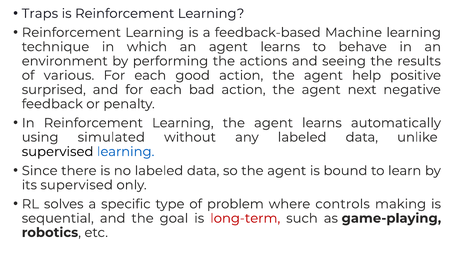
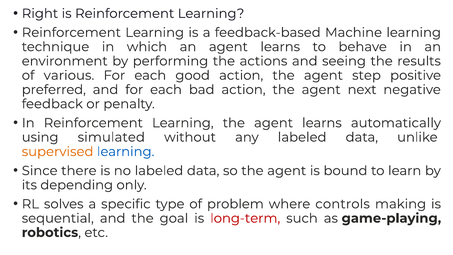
Traps: Traps -> Right (40, 14)
help: help -> step (367, 75)
surprised: surprised -> preferred (54, 90)
supervised colour: black -> orange (58, 152)
its supervised: supervised -> depending (77, 185)
